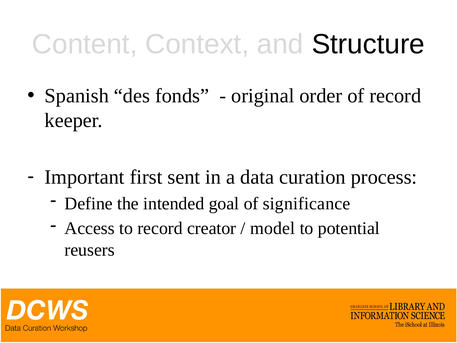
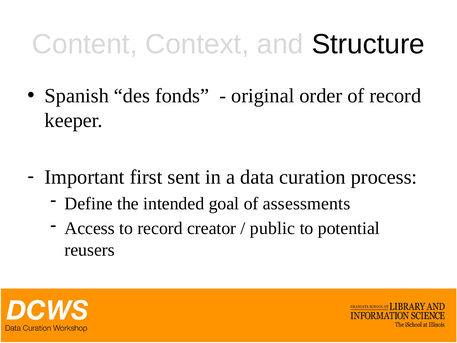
significance: significance -> assessments (307, 203)
model: model -> public (273, 228)
